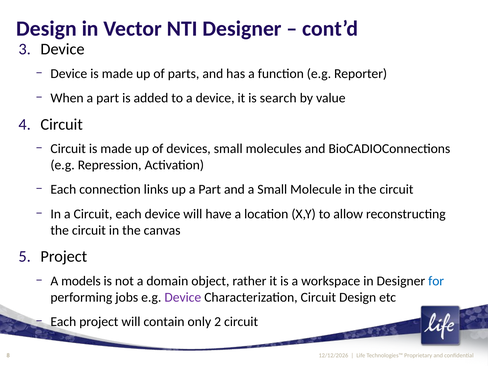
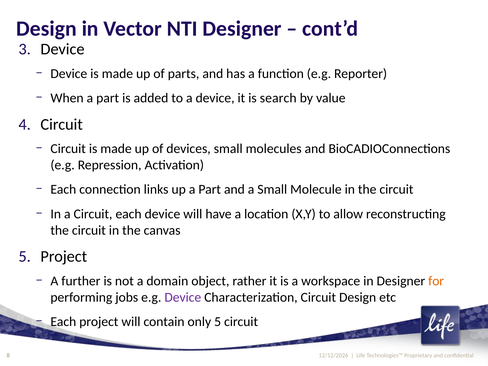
models: models -> further (81, 281)
for colour: blue -> orange (436, 281)
only 2: 2 -> 5 (218, 322)
